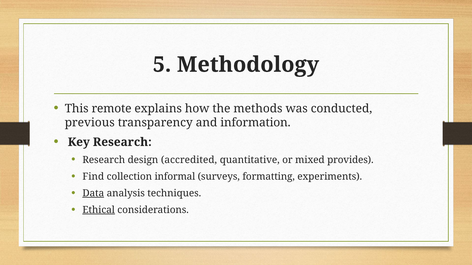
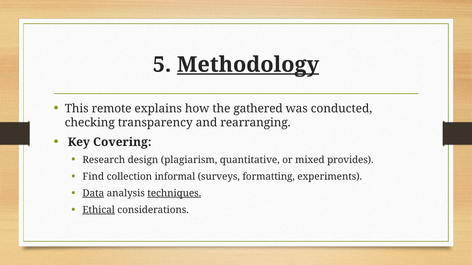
Methodology underline: none -> present (248, 65)
methods: methods -> gathered (258, 109)
previous: previous -> checking (90, 123)
information: information -> rearranging (255, 123)
Key Research: Research -> Covering (122, 142)
accredited: accredited -> plagiarism (189, 160)
techniques underline: none -> present (174, 194)
